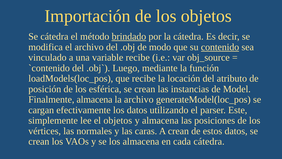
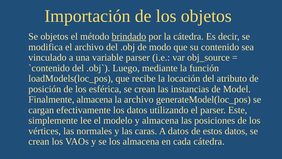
Se cátedra: cátedra -> objetos (54, 36)
contenido underline: present -> none (220, 47)
variable recibe: recibe -> parser (138, 57)
el objetos: objetos -> modelo (118, 120)
A crean: crean -> datos (178, 131)
